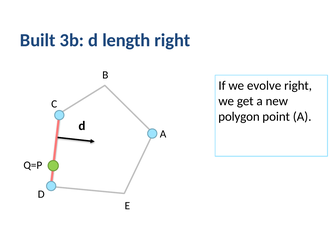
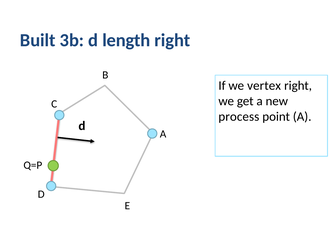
evolve: evolve -> vertex (264, 85)
polygon: polygon -> process (239, 116)
